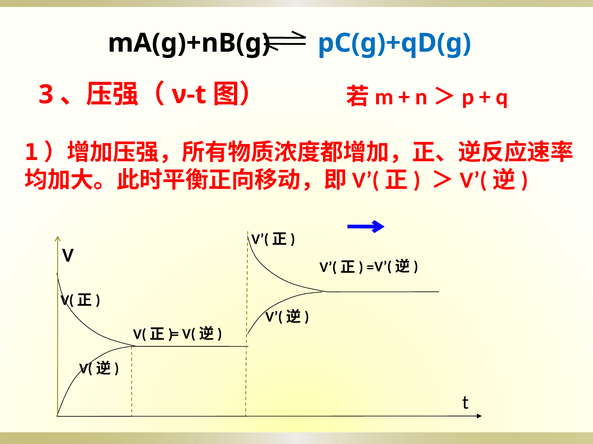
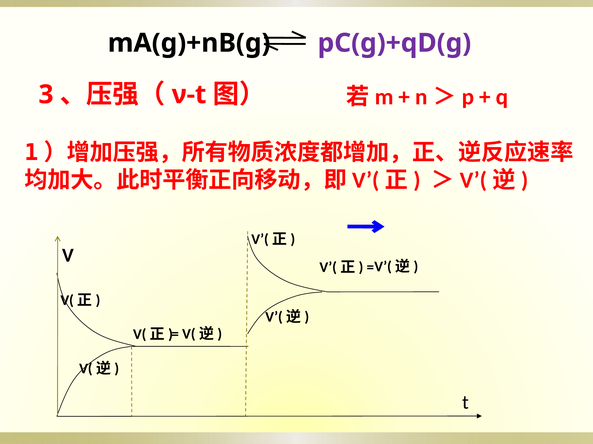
pC(g)+qD(g colour: blue -> purple (394, 43)
